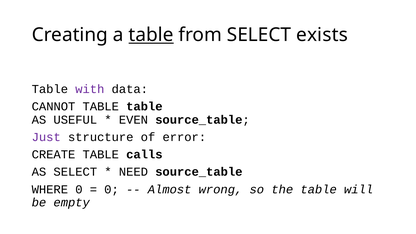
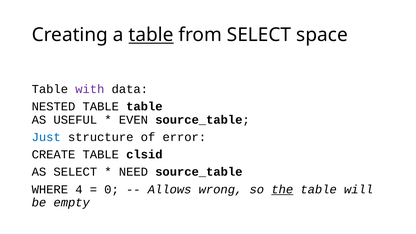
exists: exists -> space (322, 35)
CANNOT: CANNOT -> NESTED (54, 107)
Just colour: purple -> blue (46, 137)
calls: calls -> clsid (144, 155)
WHERE 0: 0 -> 4 (79, 189)
Almost: Almost -> Allows (170, 189)
the underline: none -> present (282, 189)
